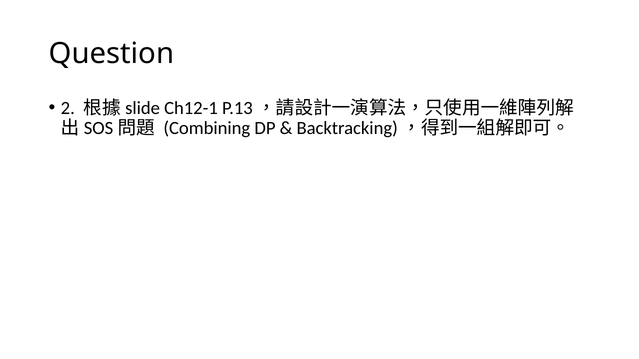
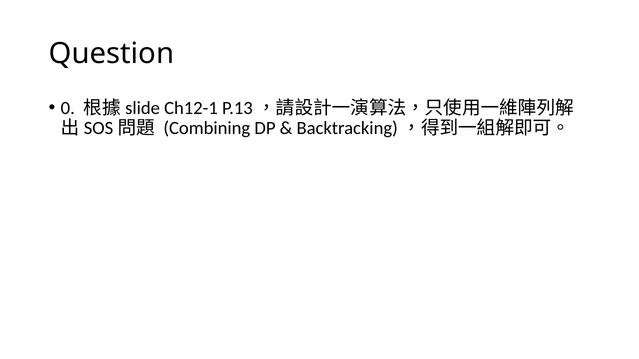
2: 2 -> 0 (68, 108)
